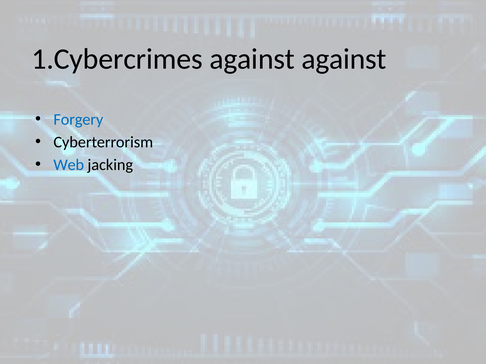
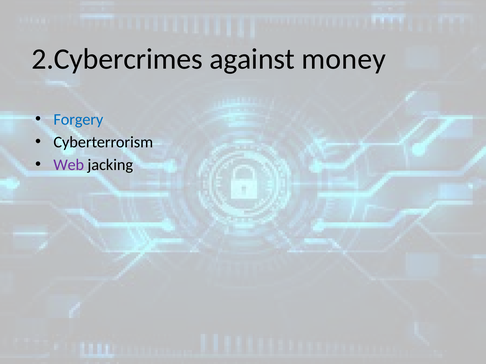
1.Cybercrimes: 1.Cybercrimes -> 2.Cybercrimes (117, 59)
against against: against -> money (344, 59)
Web colour: blue -> purple (69, 165)
